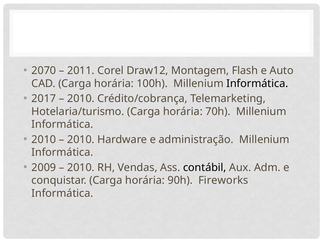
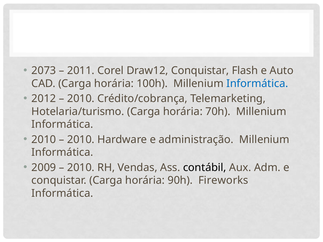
2070: 2070 -> 2073 (44, 71)
Draw12 Montagem: Montagem -> Conquistar (200, 71)
Informática colour: black -> blue (257, 84)
2017: 2017 -> 2012 (44, 99)
